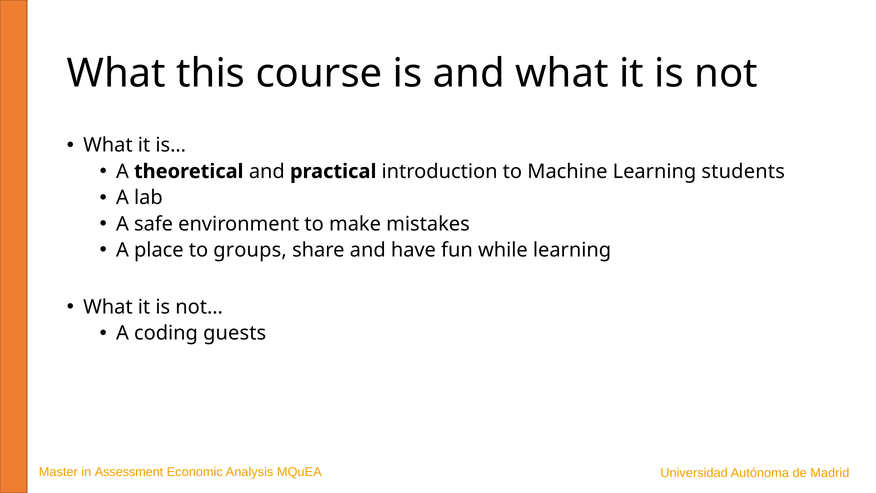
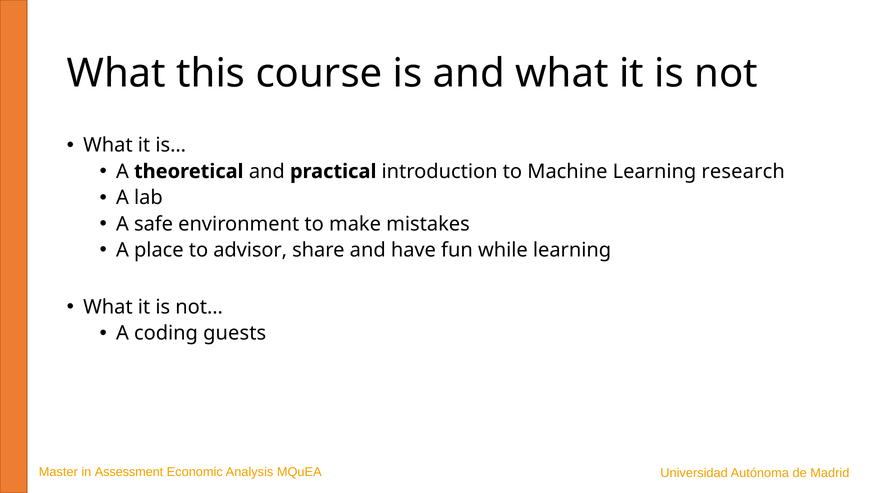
students: students -> research (743, 171)
groups: groups -> advisor (250, 250)
